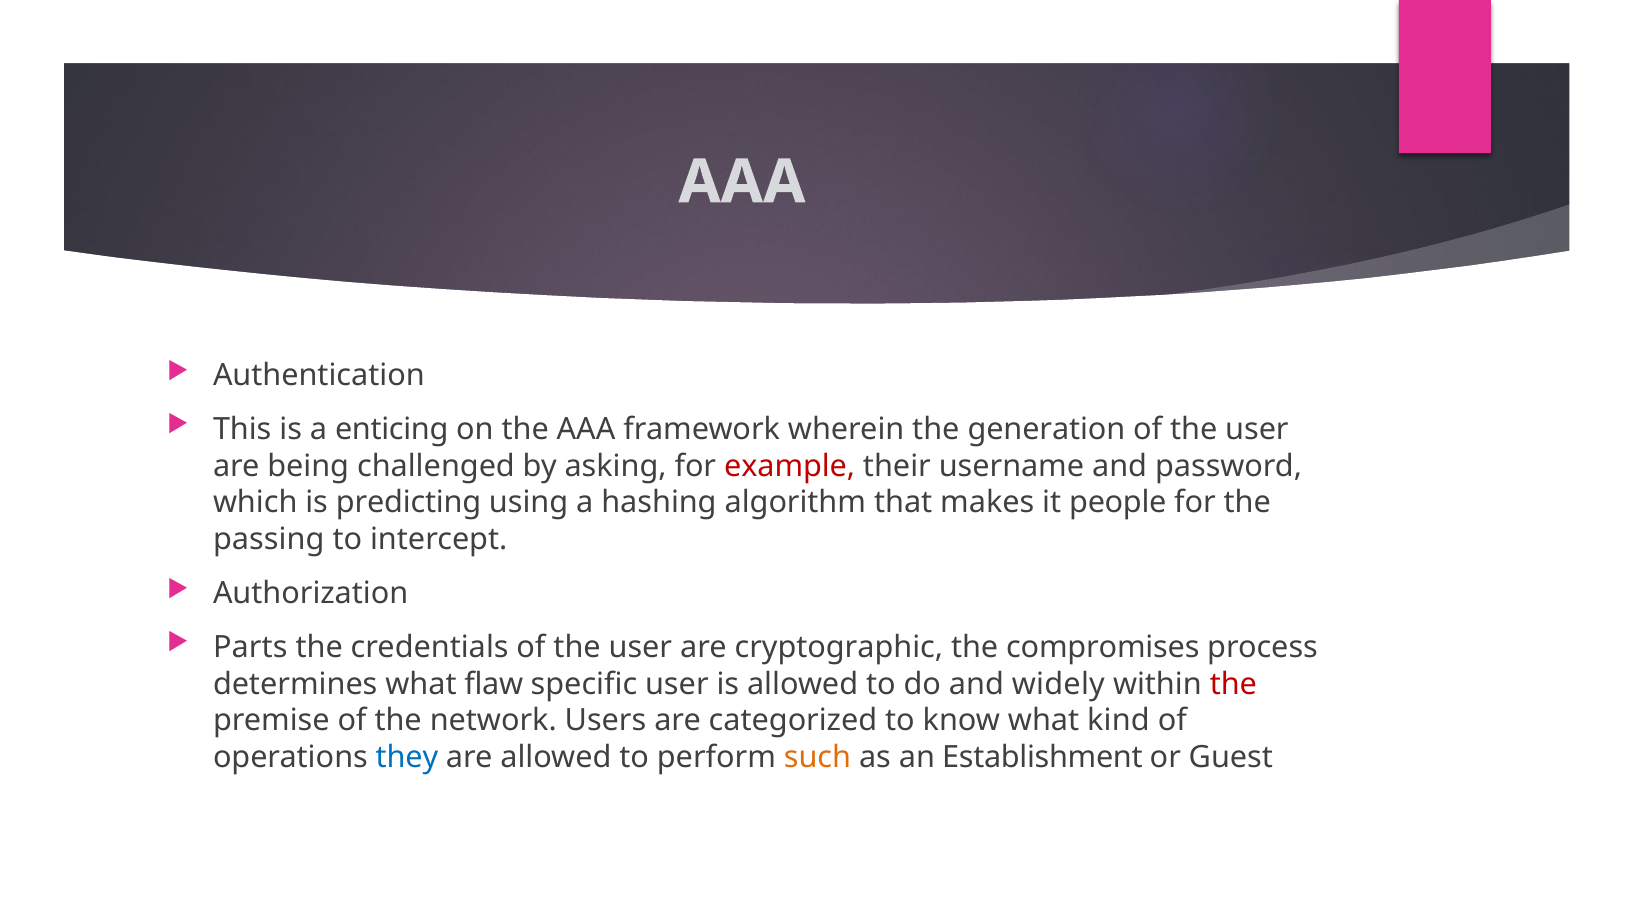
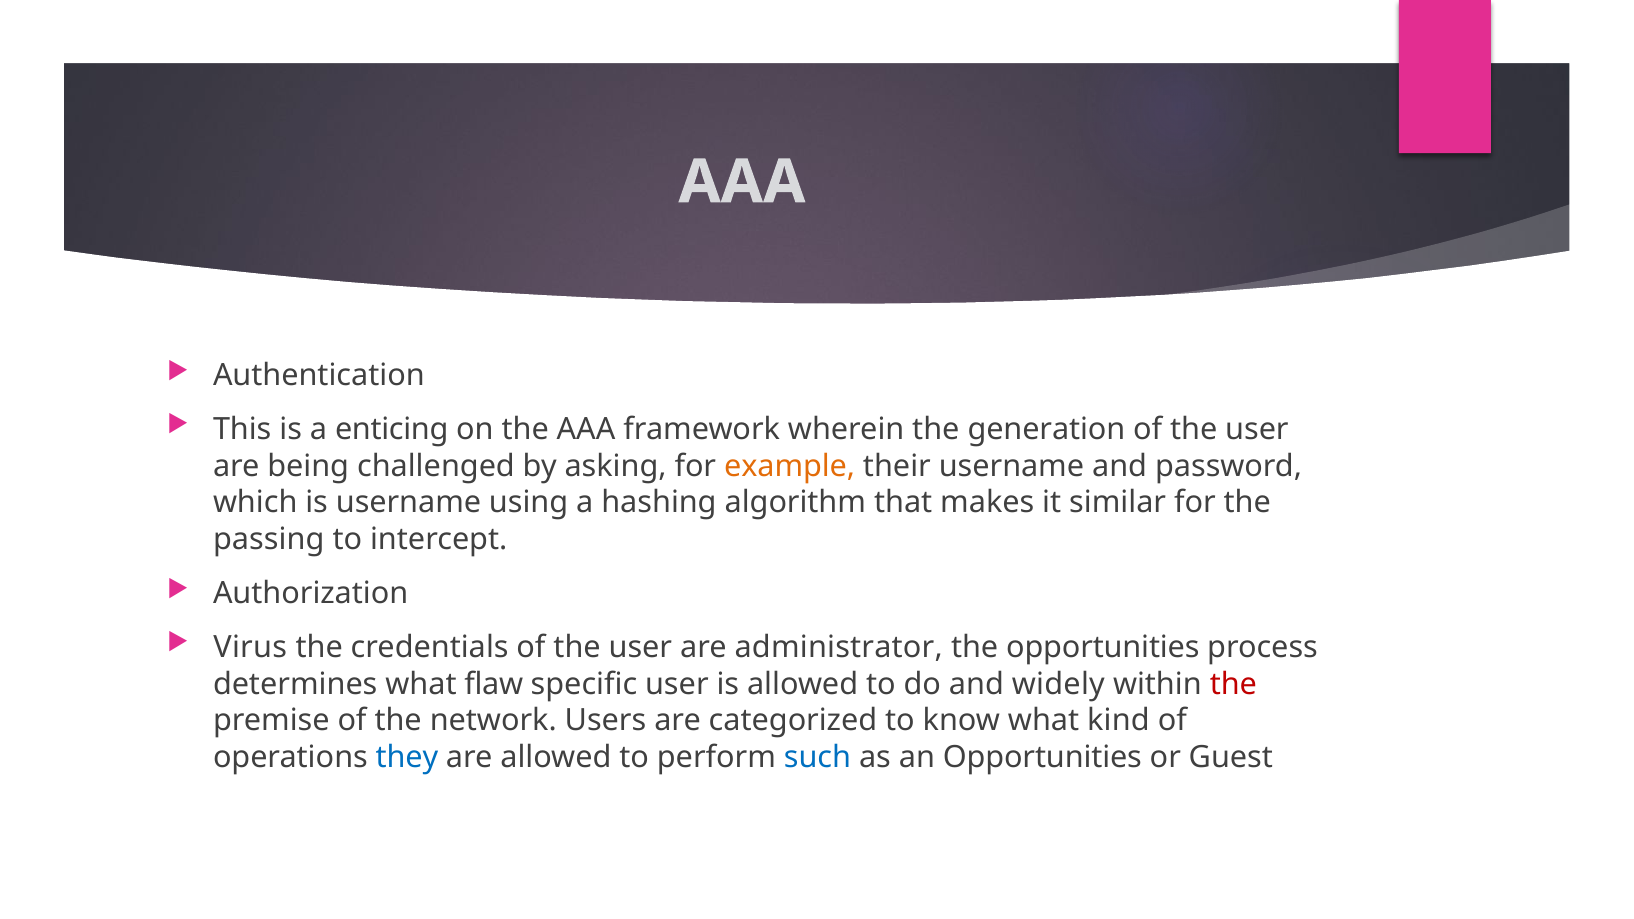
example colour: red -> orange (790, 466)
is predicting: predicting -> username (409, 503)
people: people -> similar (1118, 503)
Parts: Parts -> Virus (250, 647)
cryptographic: cryptographic -> administrator (839, 647)
the compromises: compromises -> opportunities (1103, 647)
such colour: orange -> blue (817, 758)
an Establishment: Establishment -> Opportunities (1042, 758)
